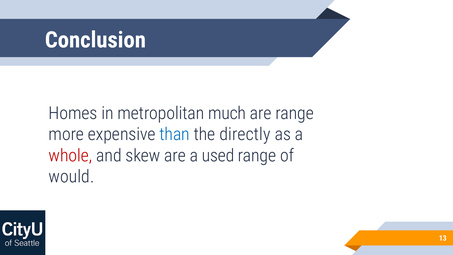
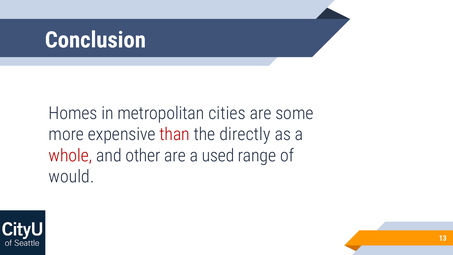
much: much -> cities (227, 113)
are range: range -> some (294, 113)
than colour: blue -> red (175, 134)
skew: skew -> other (143, 155)
